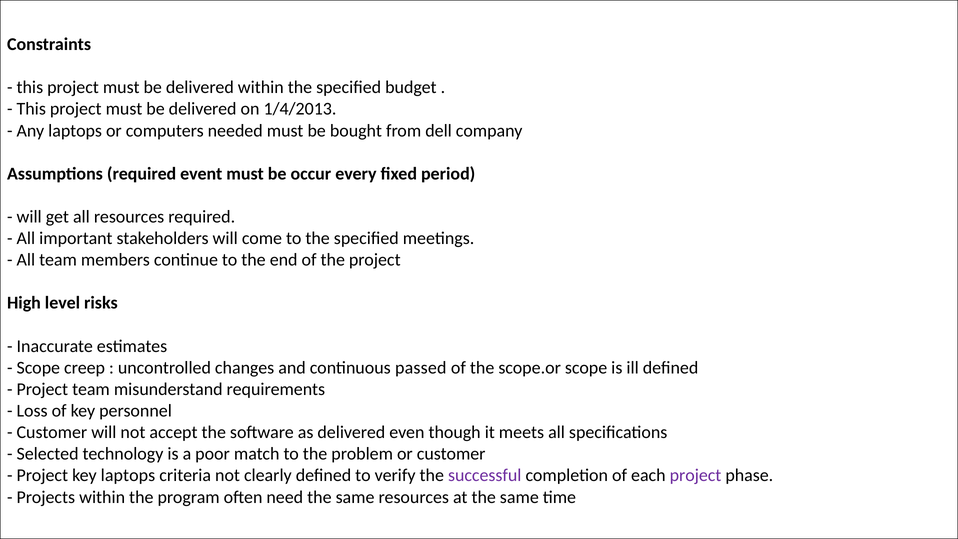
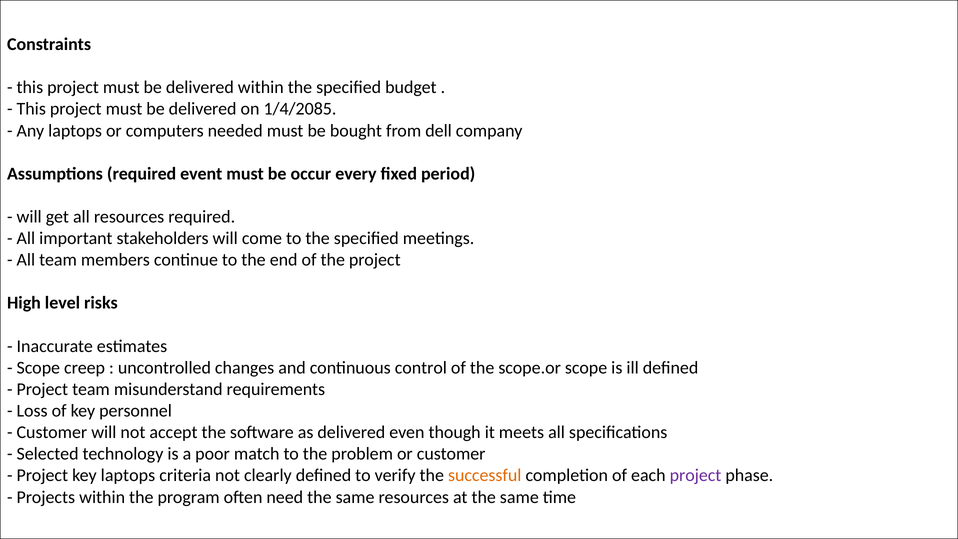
1/4/2013: 1/4/2013 -> 1/4/2085 (300, 109)
passed: passed -> control (421, 368)
successful colour: purple -> orange (485, 475)
